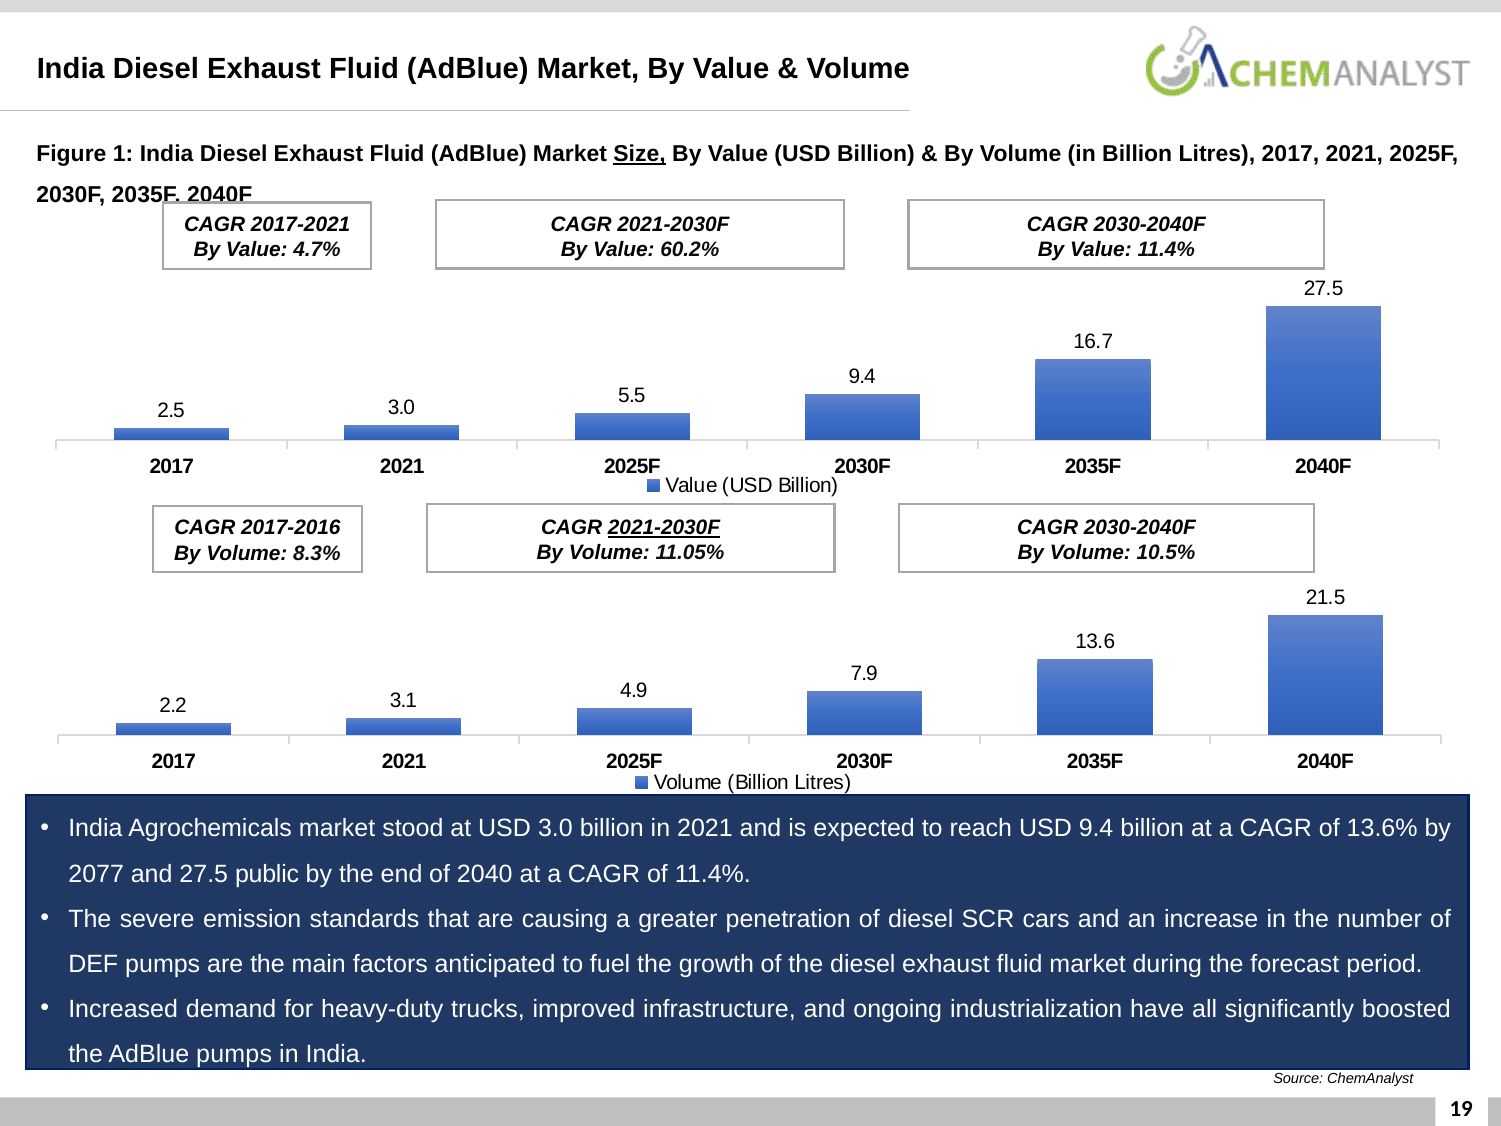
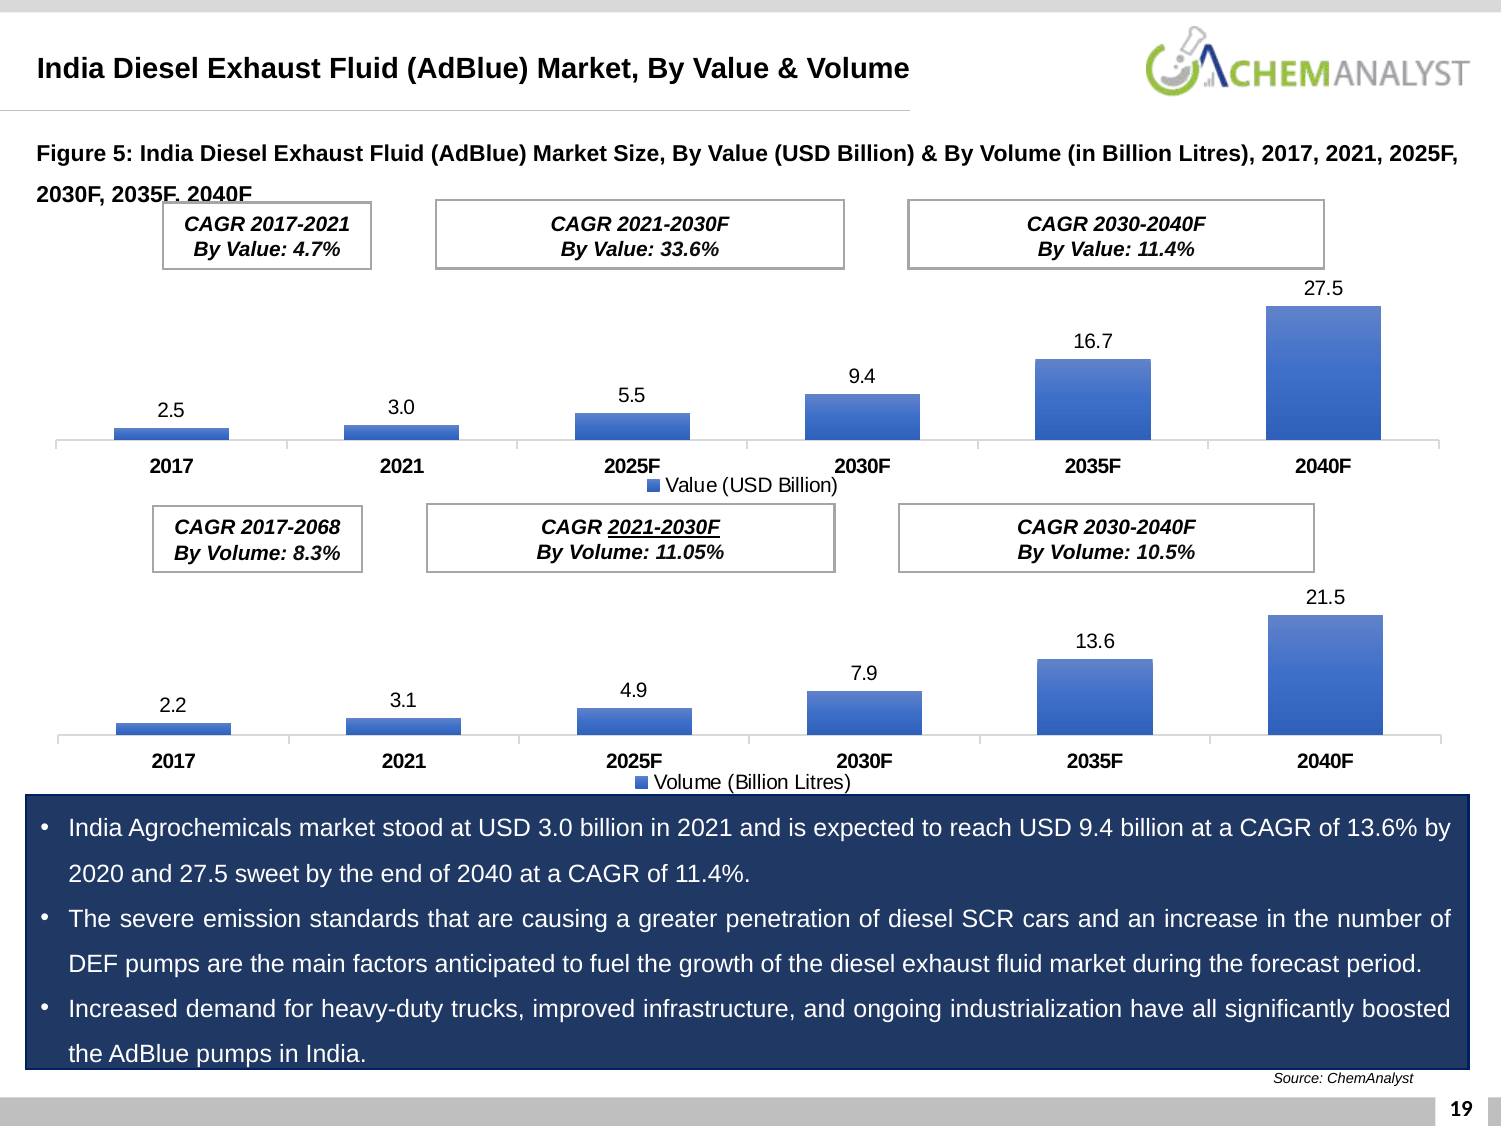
1: 1 -> 5 (123, 154)
Size underline: present -> none (640, 154)
60.2%: 60.2% -> 33.6% (690, 249)
2017-2016: 2017-2016 -> 2017-2068 (291, 528)
2077: 2077 -> 2020 (96, 874)
public: public -> sweet (267, 874)
